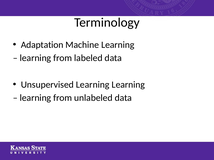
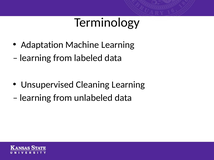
Unsupervised Learning: Learning -> Cleaning (93, 85)
